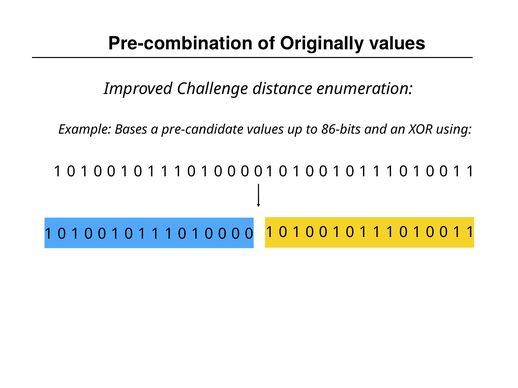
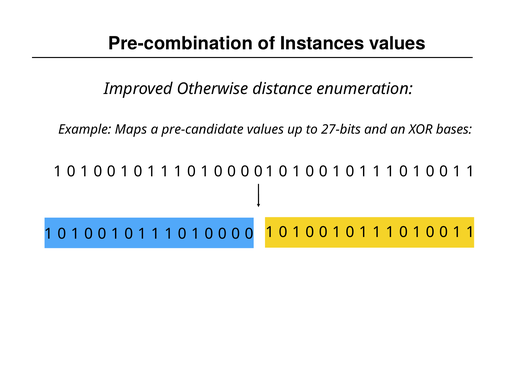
Originally: Originally -> Instances (322, 44)
Challenge: Challenge -> Otherwise (213, 89)
Bases: Bases -> Maps (131, 130)
86-bits: 86-bits -> 27-bits (341, 130)
using: using -> bases (454, 130)
